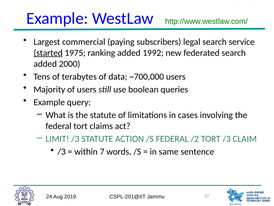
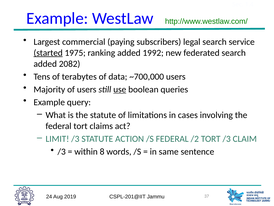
2000: 2000 -> 2082 (70, 64)
use underline: none -> present (120, 89)
7: 7 -> 8 (102, 151)
